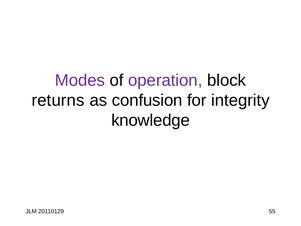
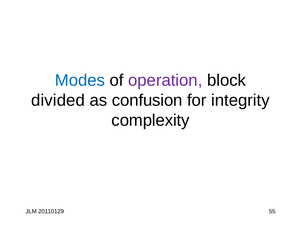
Modes colour: purple -> blue (80, 80)
returns: returns -> divided (58, 100)
knowledge: knowledge -> complexity (151, 120)
